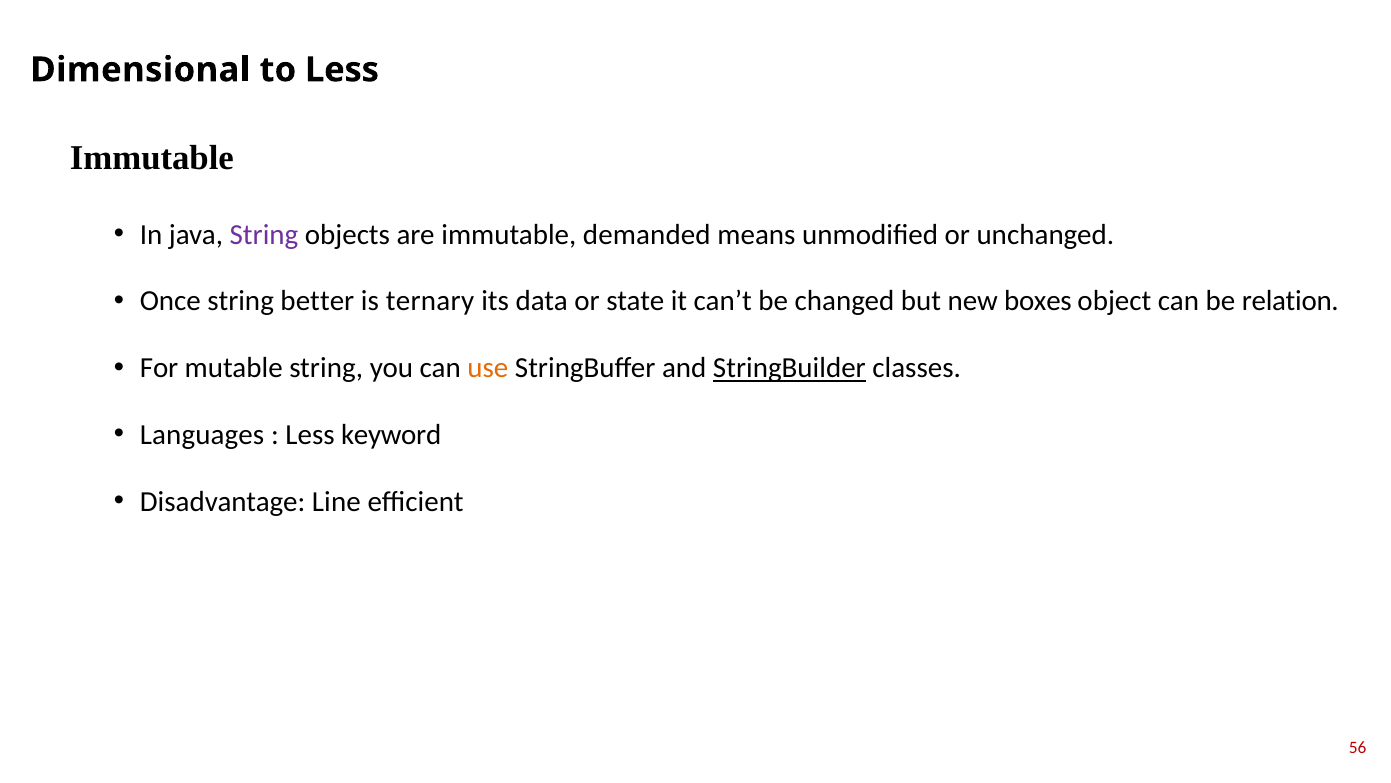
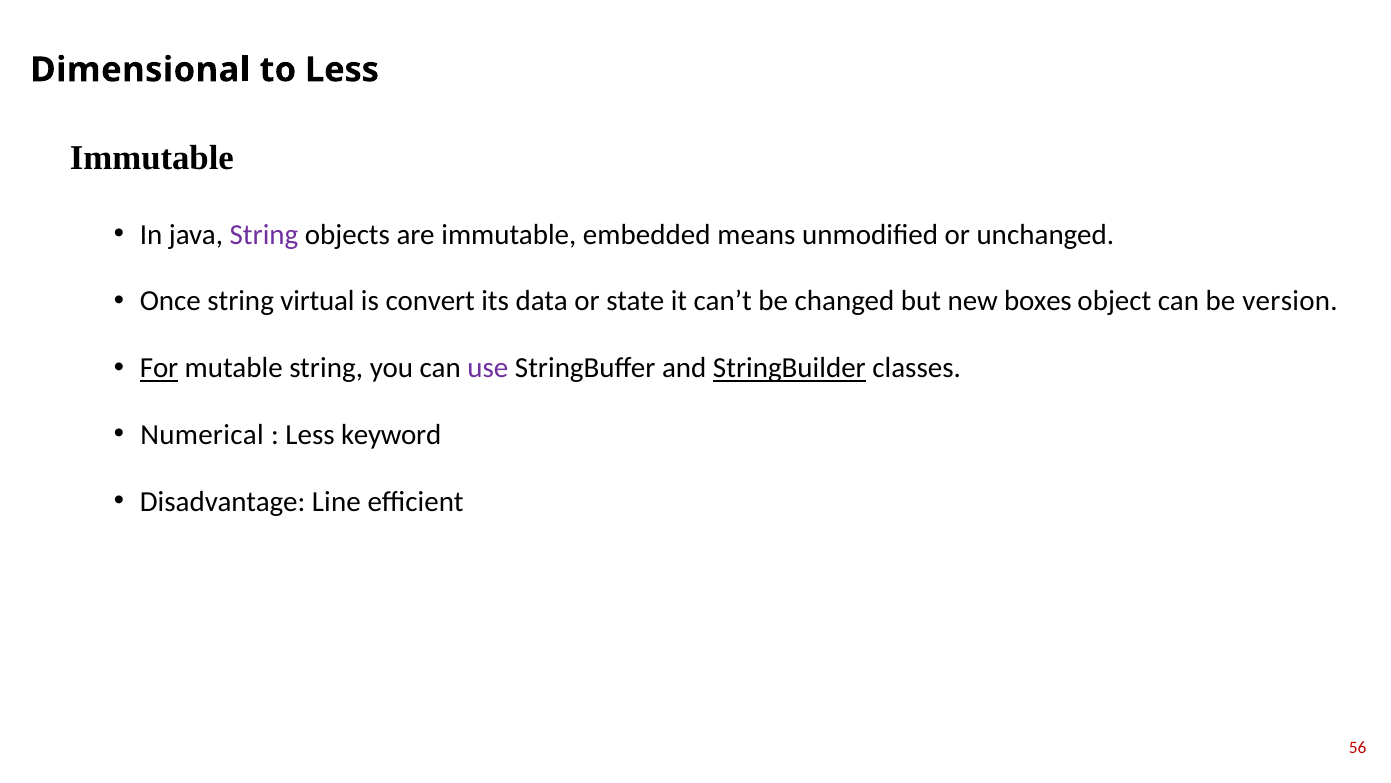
demanded: demanded -> embedded (647, 234)
better: better -> virtual (318, 301)
ternary: ternary -> convert (430, 301)
relation: relation -> version (1290, 301)
For underline: none -> present (159, 368)
use colour: orange -> purple (488, 368)
Languages: Languages -> Numerical (202, 435)
